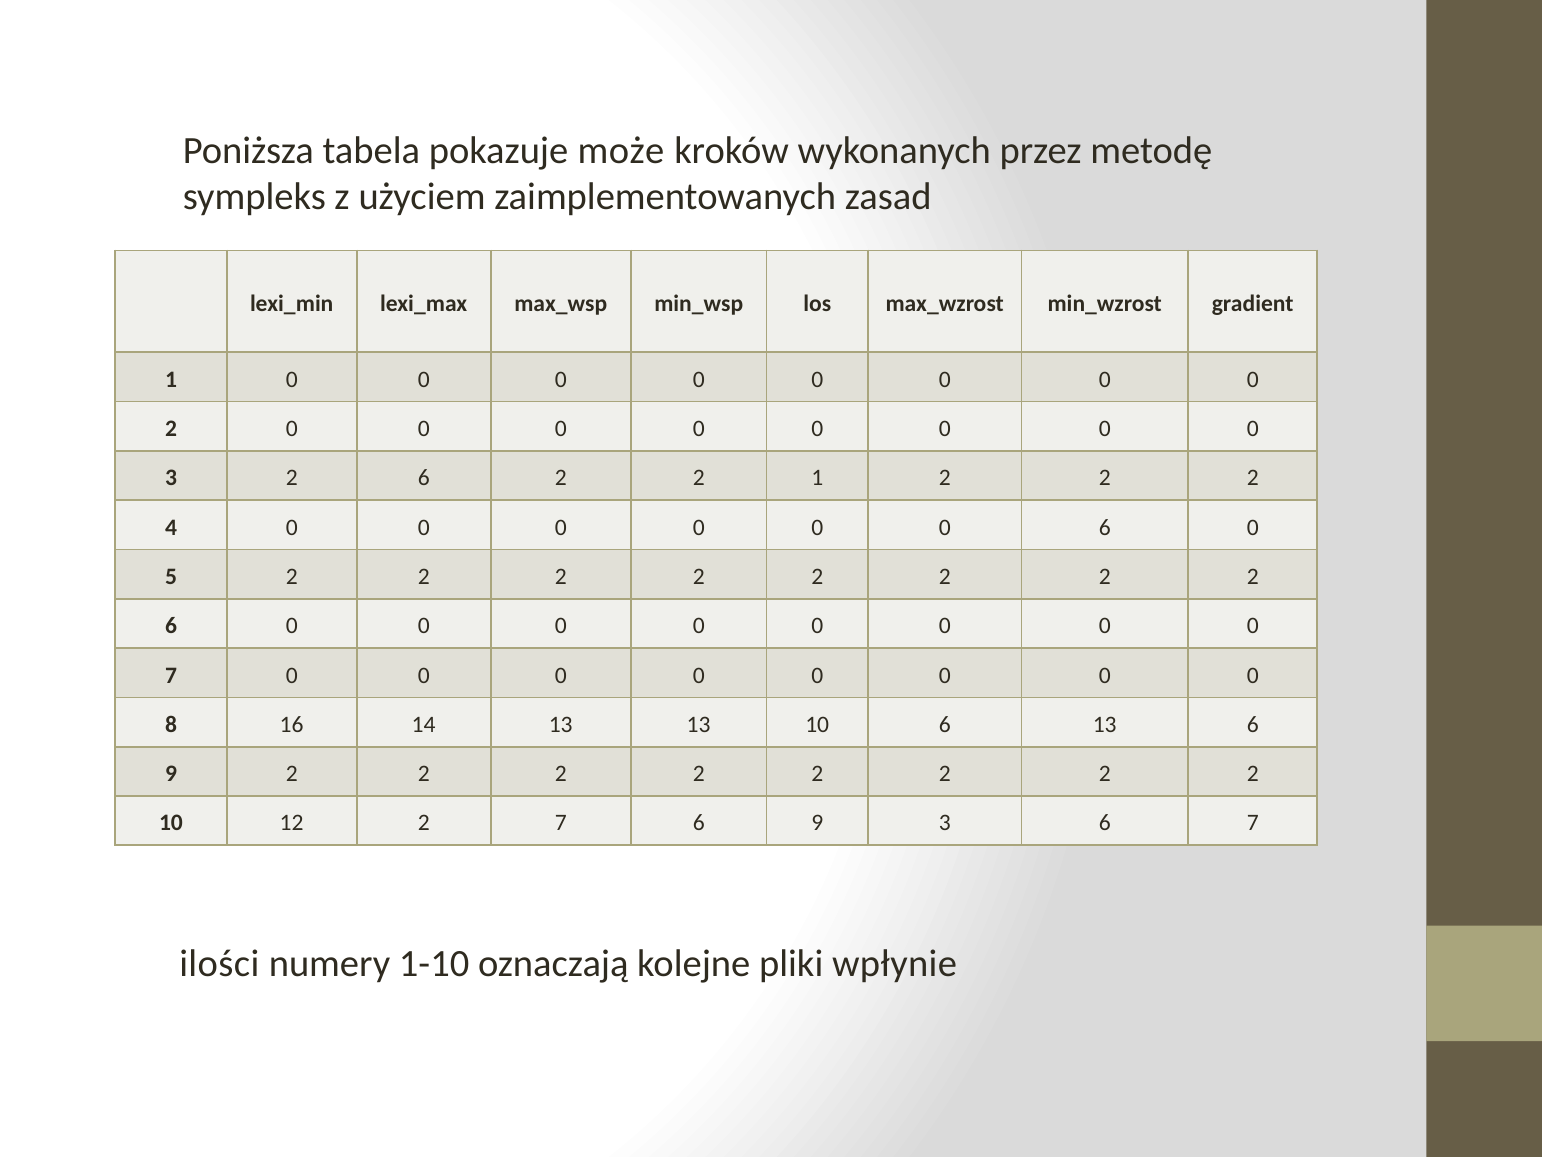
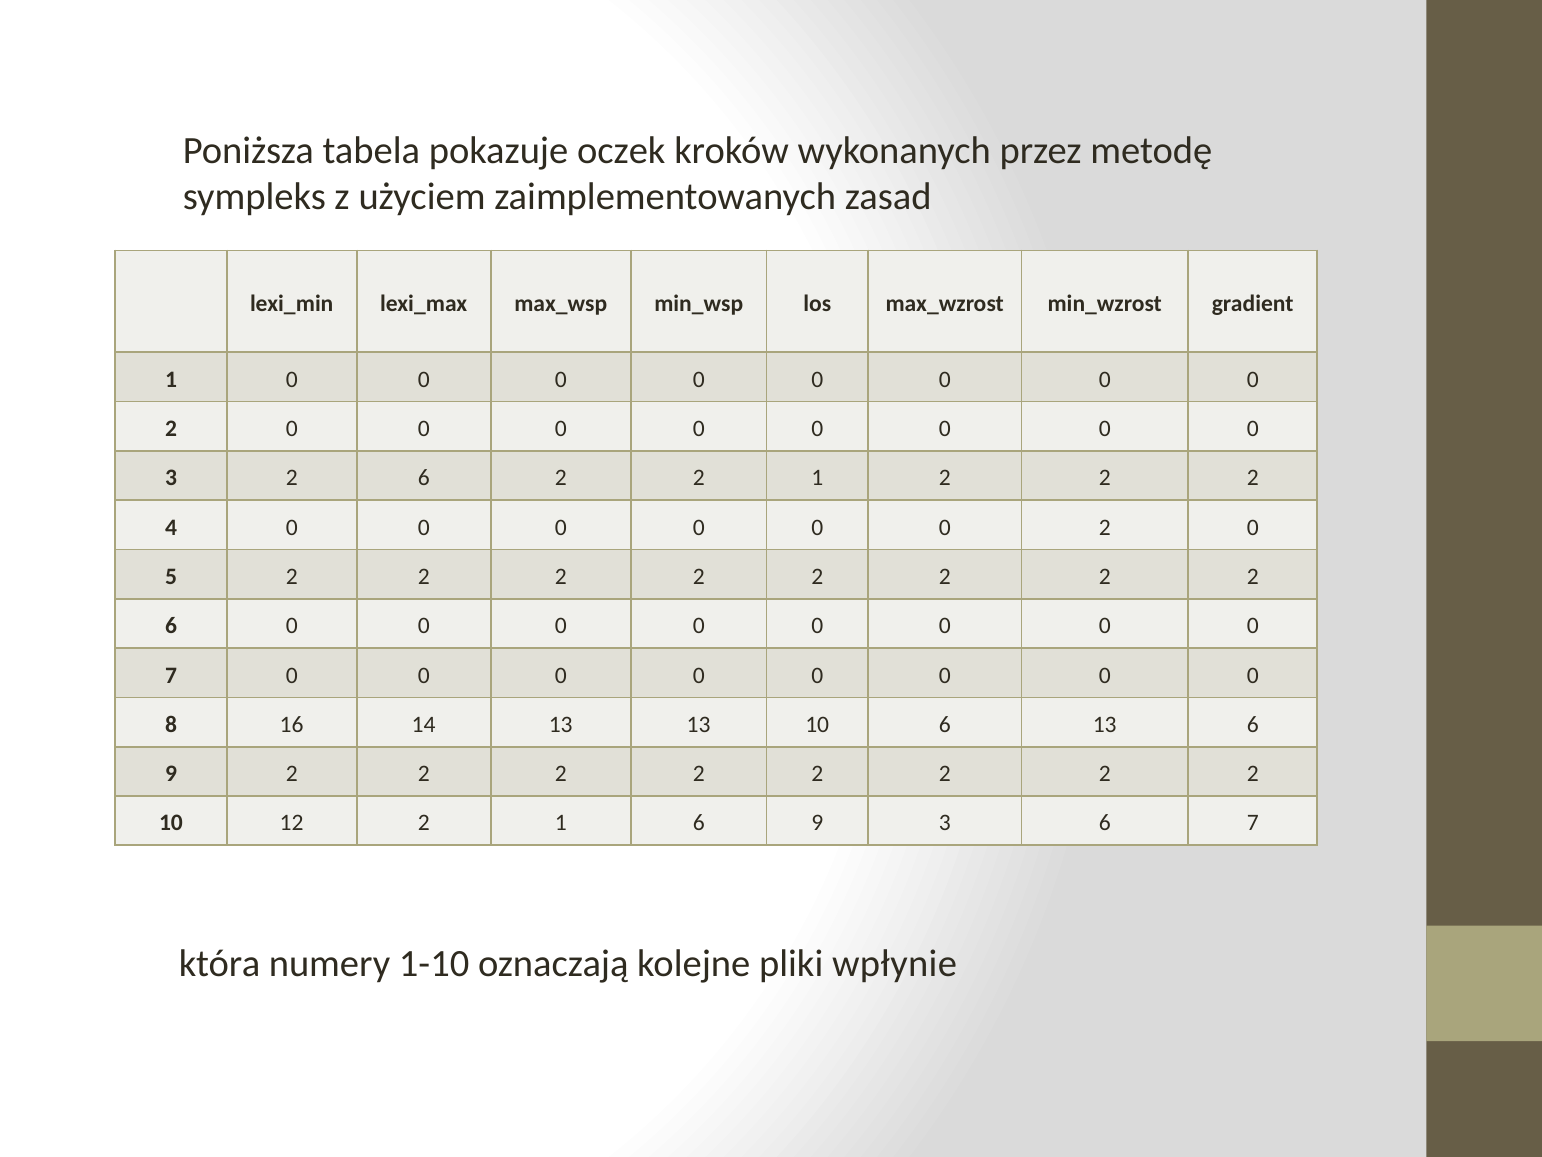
może: może -> oczek (621, 151)
6: 6 -> 2 (1105, 527)
12 2 7: 7 -> 1 (561, 823)
ilości: ilości -> która (220, 964)
